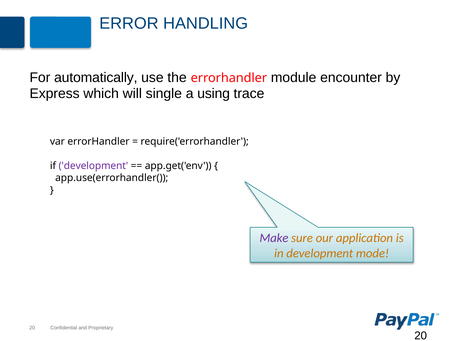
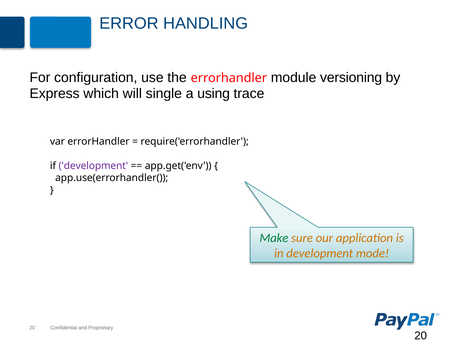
automatically: automatically -> configuration (96, 78)
encounter: encounter -> versioning (351, 78)
Make colour: purple -> green (274, 238)
